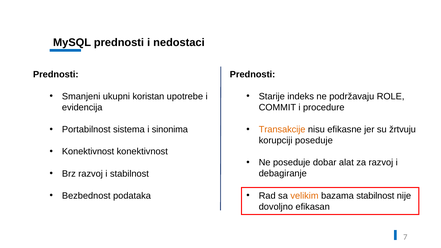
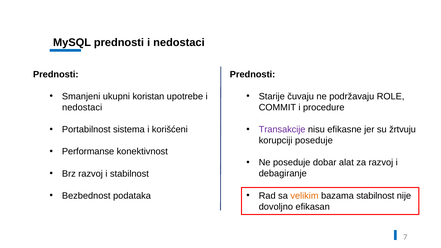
indeks: indeks -> čuvaju (301, 96)
evidencija: evidencija -> nedostaci (82, 108)
Transakcije colour: orange -> purple (282, 130)
sinonima: sinonima -> korišćeni (170, 130)
Konektivnost: Konektivnost -> Performanse (88, 152)
